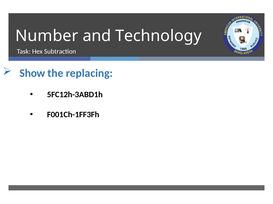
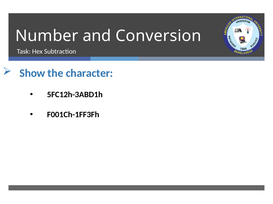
Technology: Technology -> Conversion (158, 36)
replacing: replacing -> character (89, 73)
